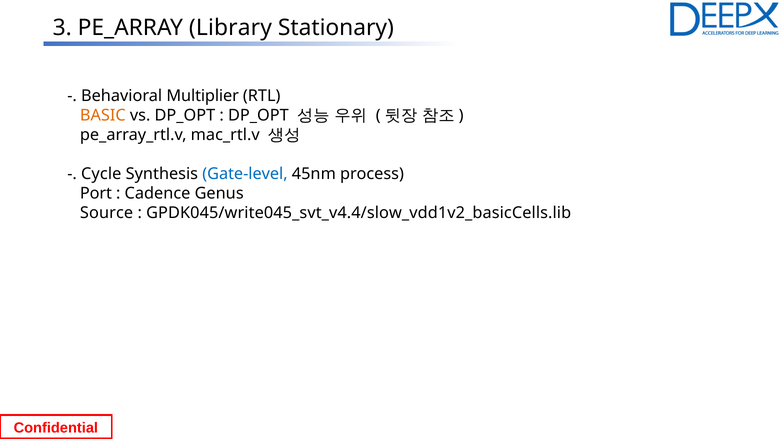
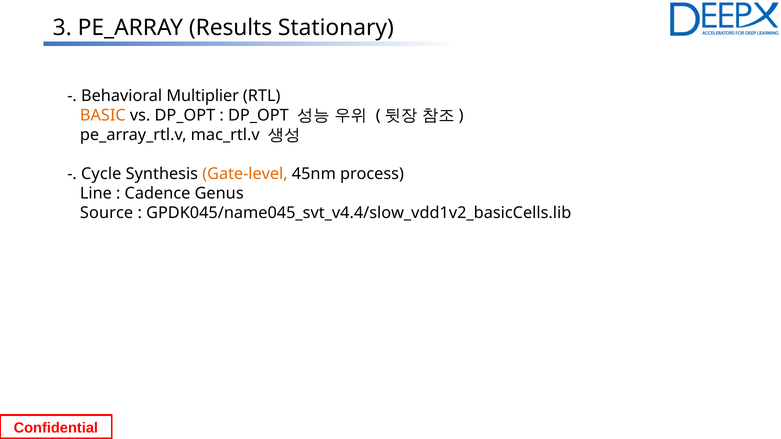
Library: Library -> Results (231, 28)
Gate-level colour: blue -> orange (245, 174)
Port: Port -> Line (96, 193)
GPDK045/write045_svt_v4.4/slow_vdd1v2_basicCells.lib: GPDK045/write045_svt_v4.4/slow_vdd1v2_basicCells.lib -> GPDK045/name045_svt_v4.4/slow_vdd1v2_basicCells.lib (359, 213)
